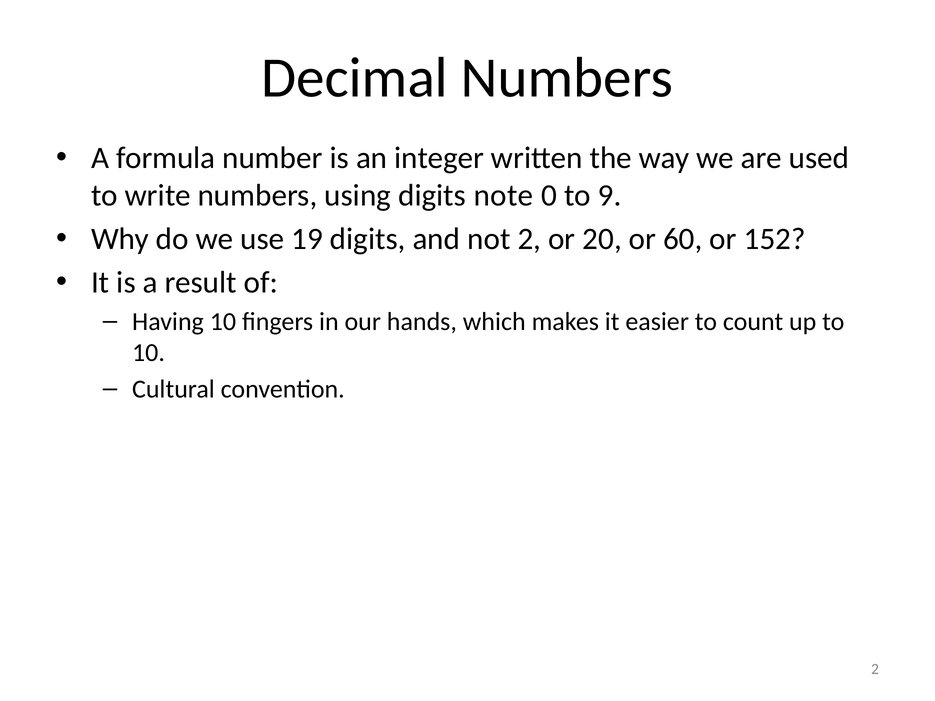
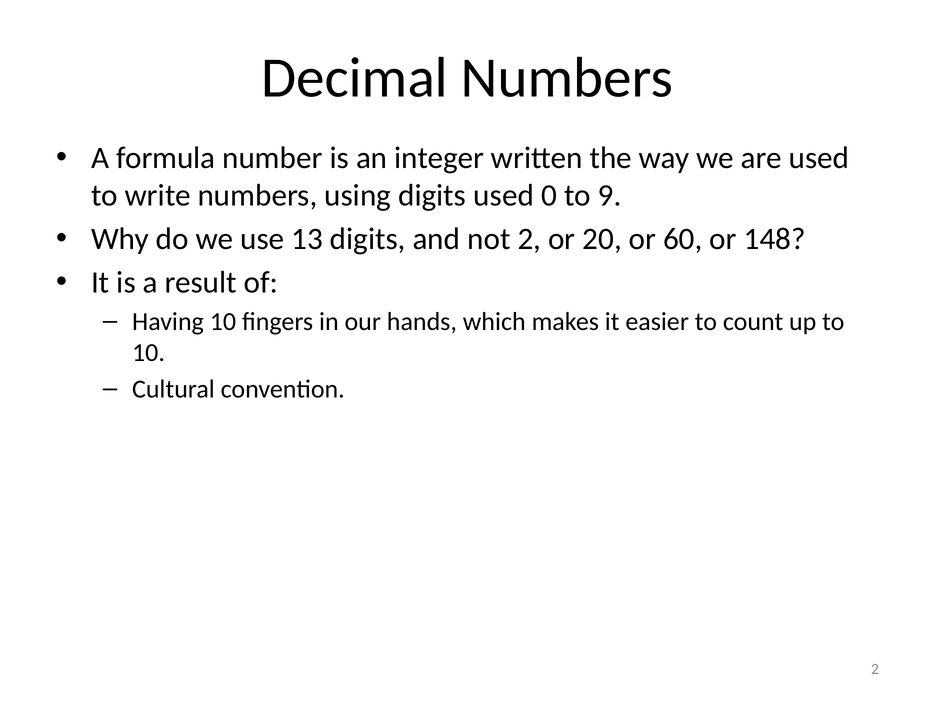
digits note: note -> used (504, 195)
19: 19 -> 13 (307, 239)
152: 152 -> 148 (775, 239)
